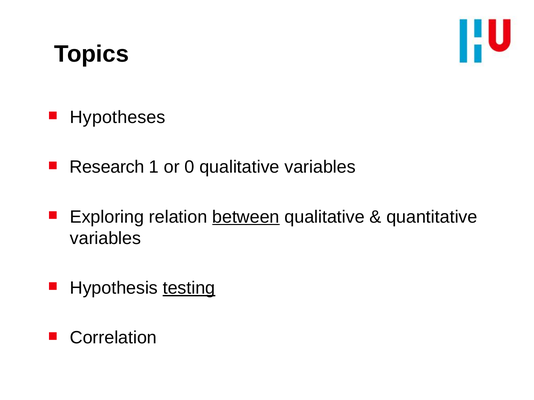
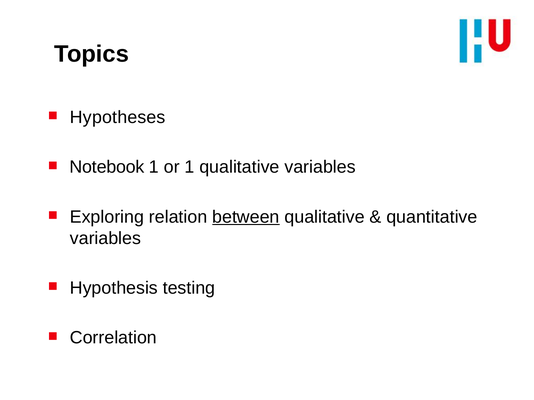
Research: Research -> Notebook (107, 167)
or 0: 0 -> 1 (190, 167)
testing underline: present -> none (189, 288)
